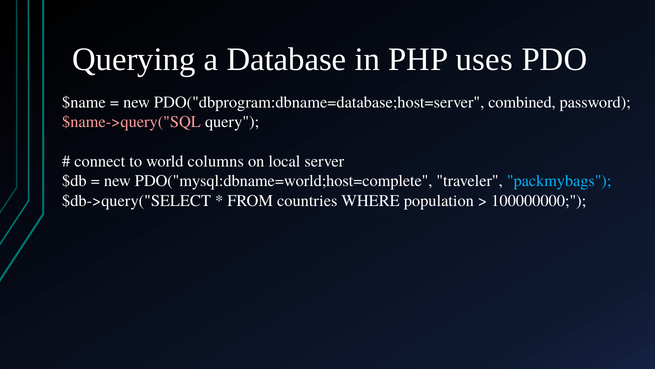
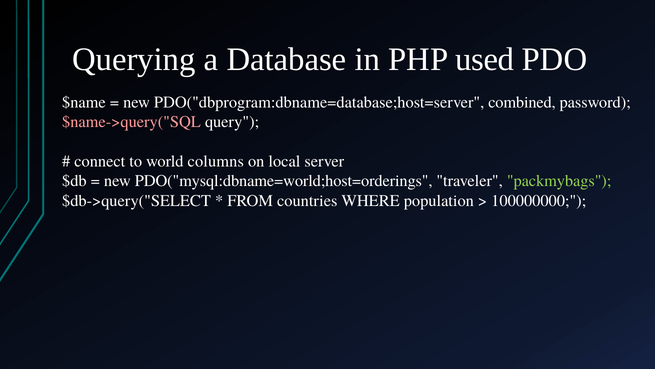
uses: uses -> used (485, 59)
PDO("mysql:dbname=world;host=complete: PDO("mysql:dbname=world;host=complete -> PDO("mysql:dbname=world;host=orderings (284, 181)
packmybags colour: light blue -> light green (559, 181)
